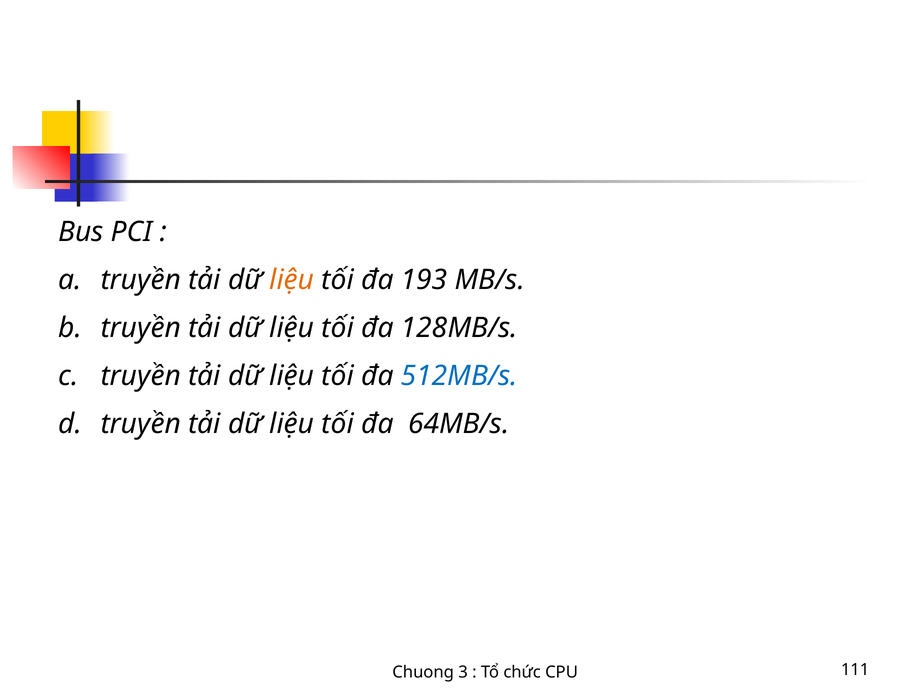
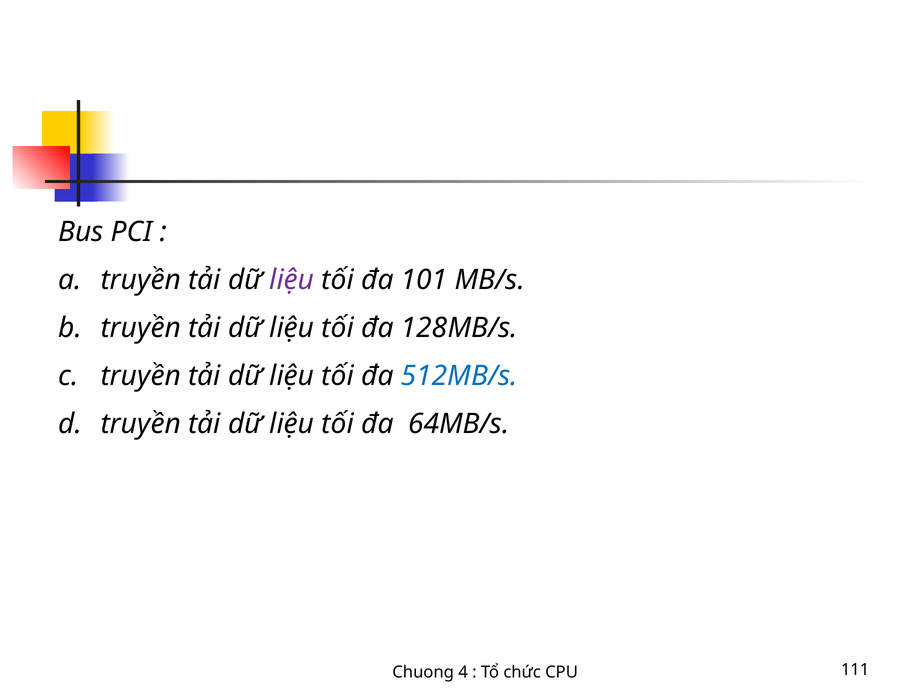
liệu colour: orange -> purple (292, 280)
193: 193 -> 101 (424, 280)
3: 3 -> 4 (463, 672)
